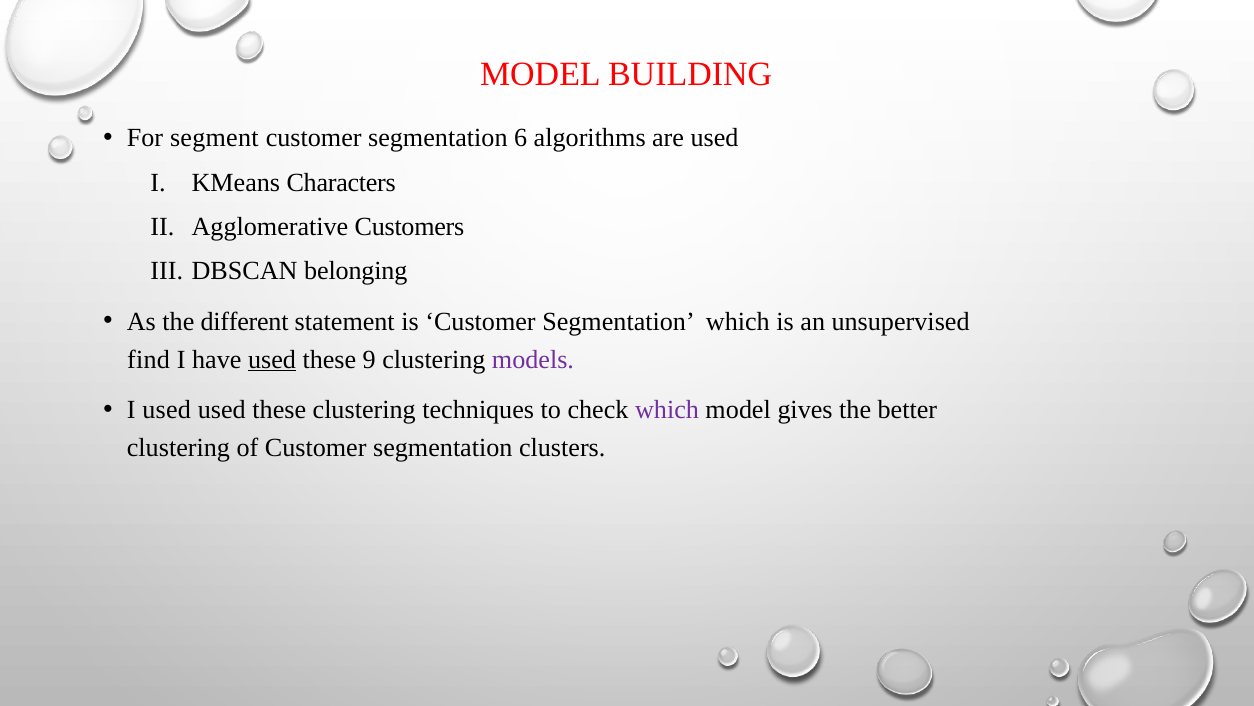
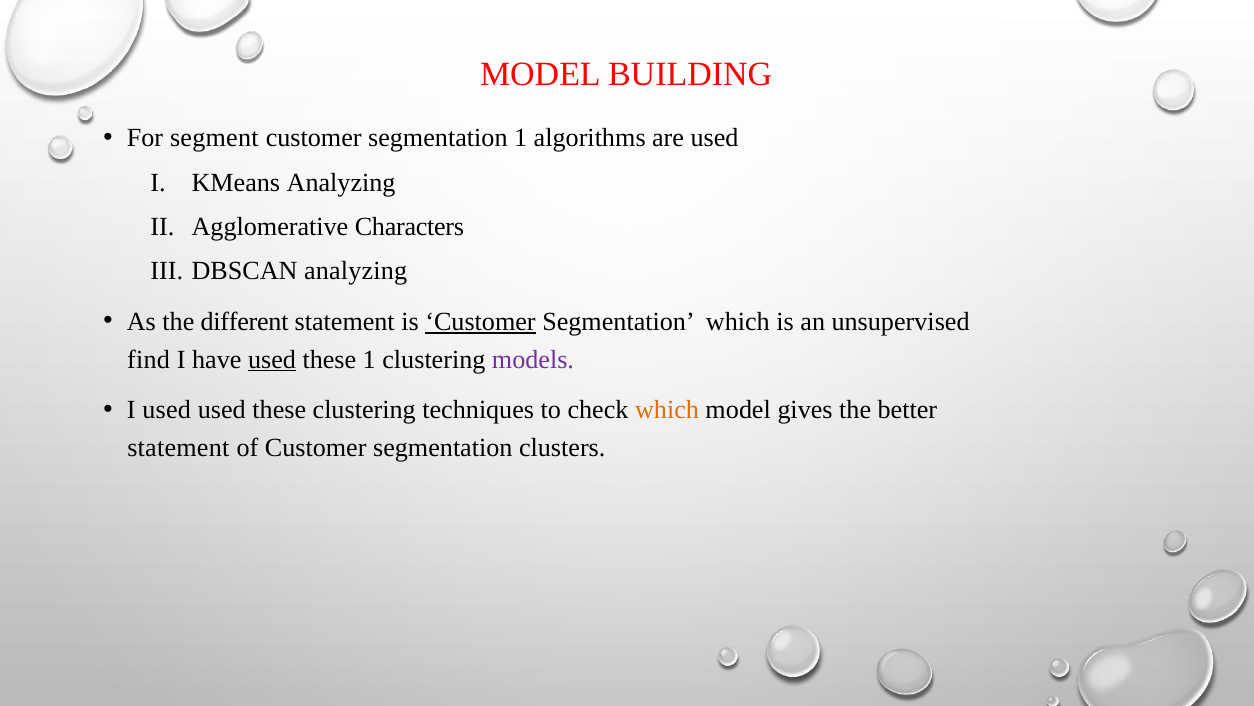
segmentation 6: 6 -> 1 (521, 138)
KMeans Characters: Characters -> Analyzing (341, 182)
Customers: Customers -> Characters (409, 227)
DBSCAN belonging: belonging -> analyzing (356, 271)
Customer underline: none -> present (481, 321)
these 9: 9 -> 1 (369, 359)
which colour: purple -> orange (667, 410)
clustering: clustering -> statement (178, 448)
